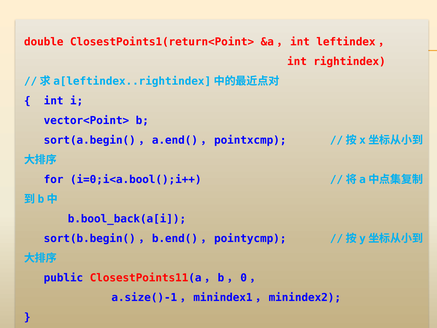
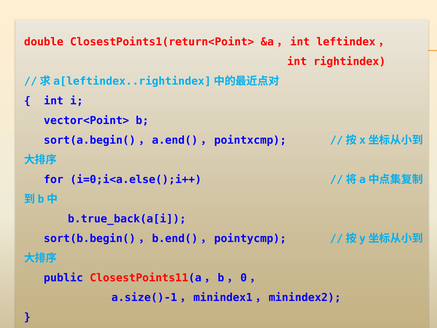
i=0;i<a.bool();i++: i=0;i<a.bool();i++ -> i=0;i<a.else();i++ (136, 179)
b.bool_back(a[i: b.bool_back(a[i -> b.true_back(a[i (127, 219)
